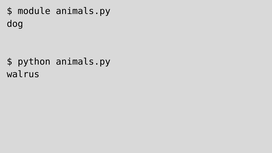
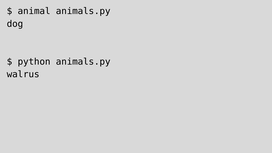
module: module -> animal (34, 11)
